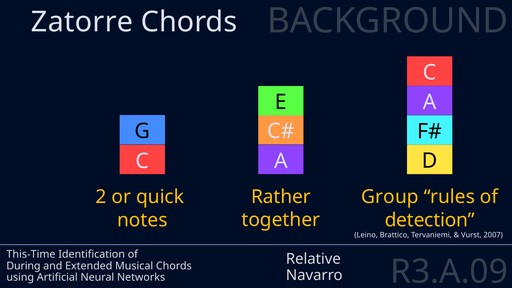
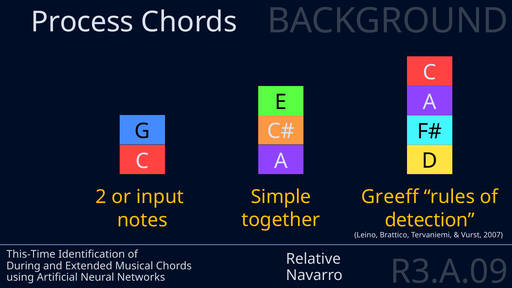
Zatorre: Zatorre -> Process (82, 22)
Rather: Rather -> Simple (281, 197)
quick: quick -> input (160, 197)
Group: Group -> Greeff (390, 197)
